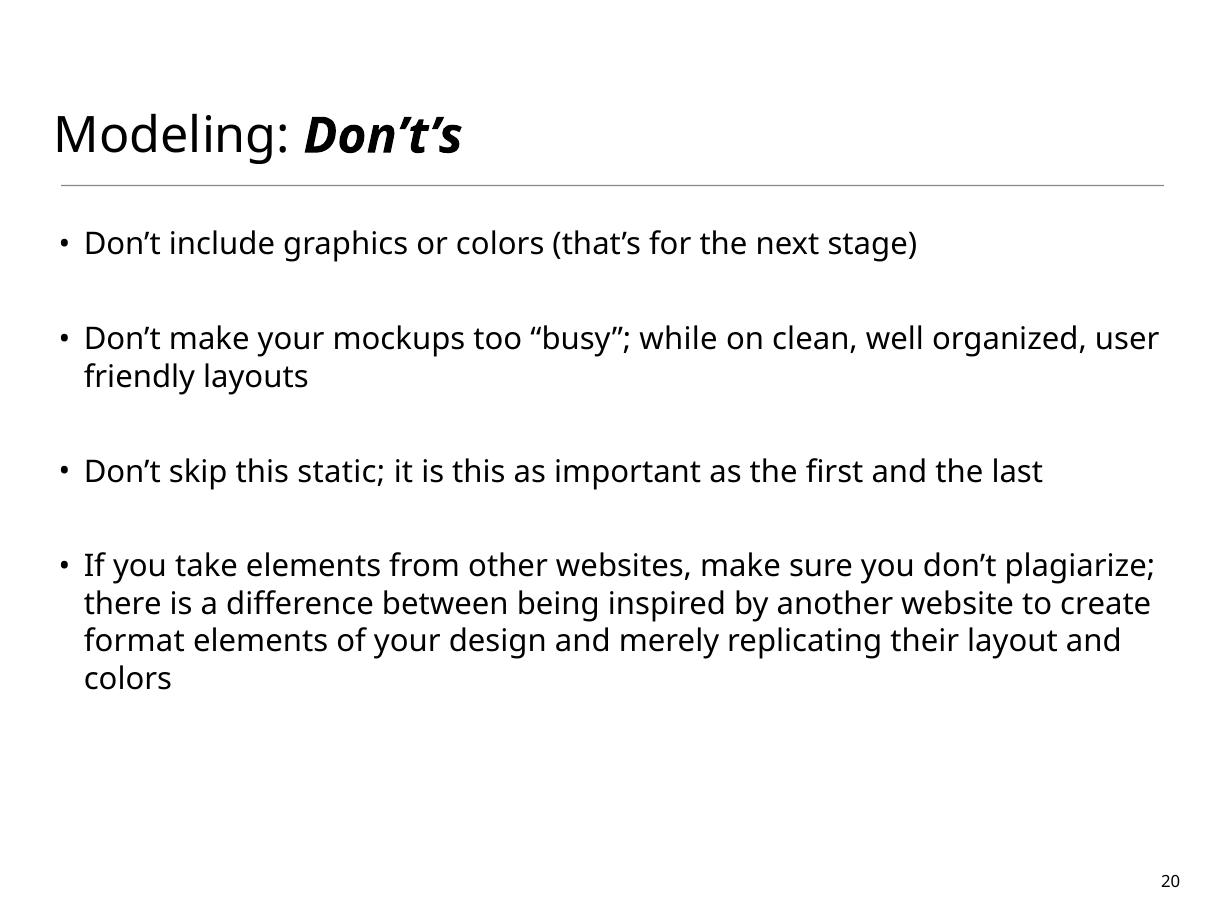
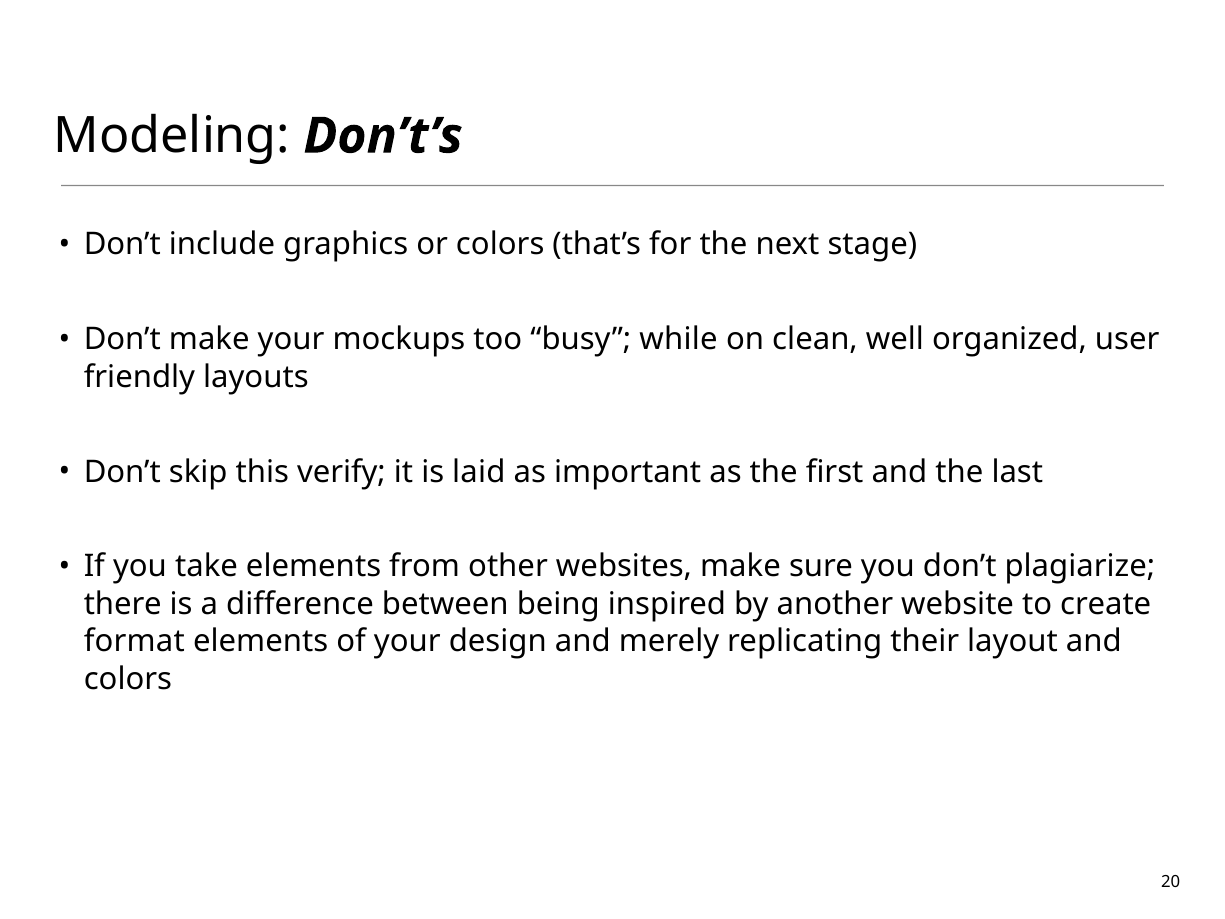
static: static -> verify (341, 472)
is this: this -> laid (479, 472)
